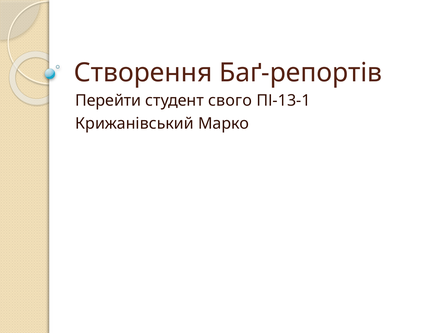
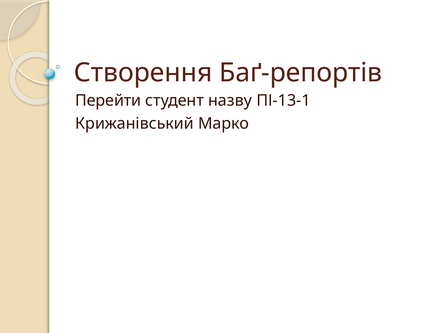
свого: свого -> назву (230, 101)
